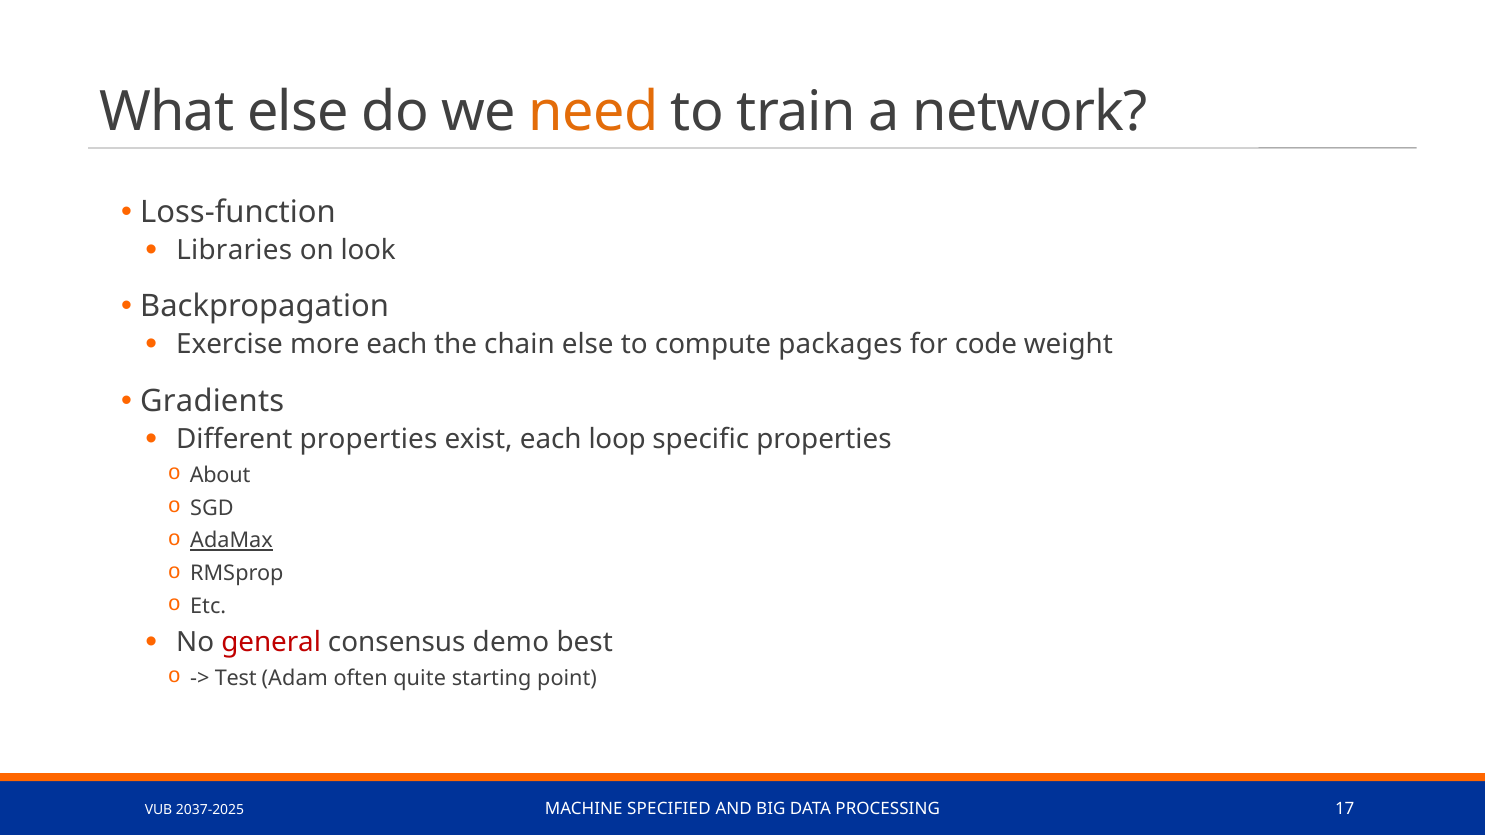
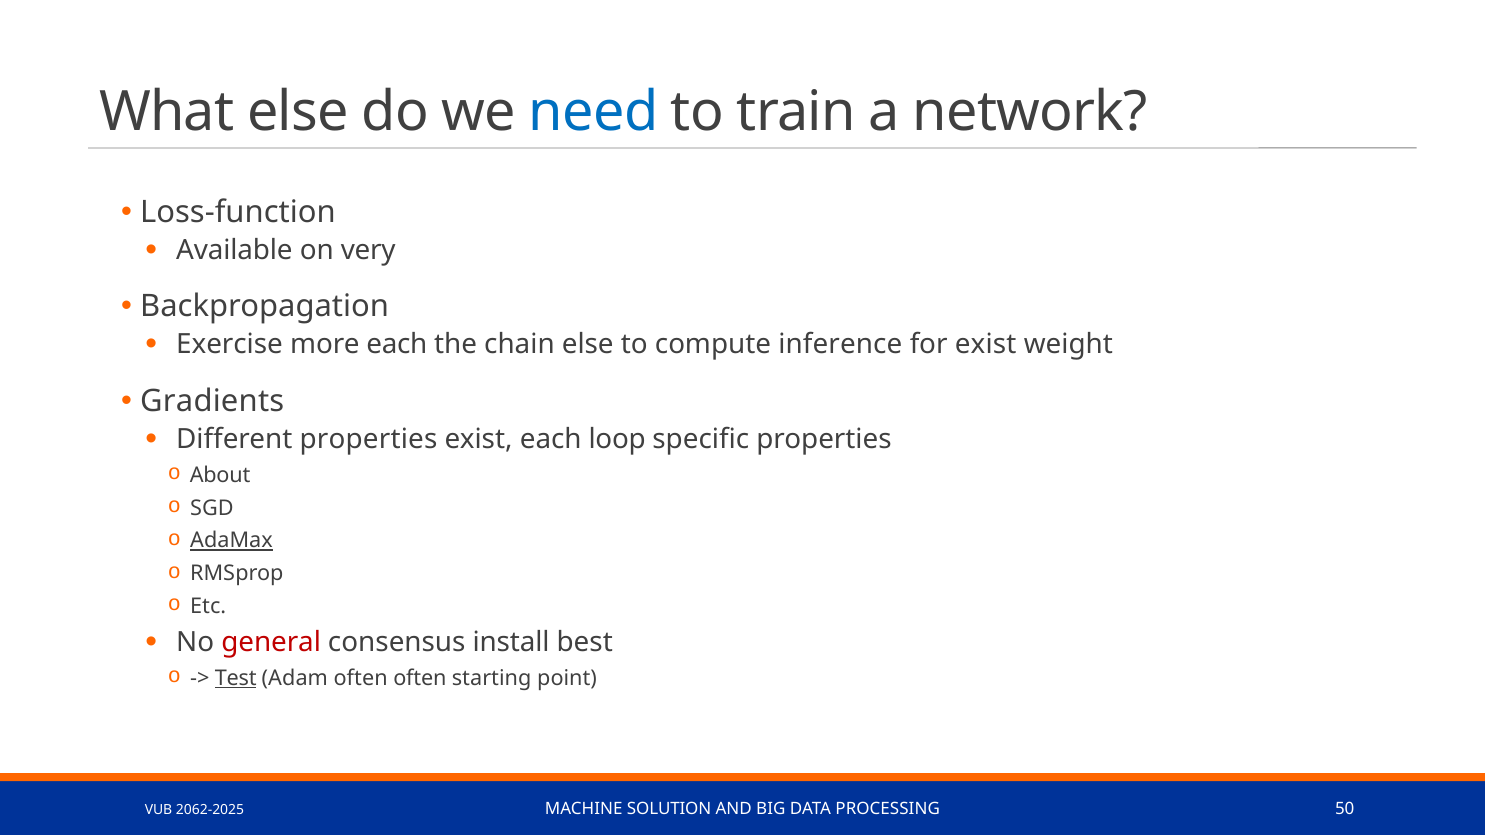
need colour: orange -> blue (594, 113)
Libraries: Libraries -> Available (234, 250)
look: look -> very (368, 250)
packages: packages -> inference (840, 345)
for code: code -> exist (986, 345)
demo: demo -> install (511, 643)
Test underline: none -> present (236, 679)
often quite: quite -> often (420, 679)
SPECIFIED: SPECIFIED -> SOLUTION (669, 809)
17: 17 -> 50 (1345, 809)
2037-2025: 2037-2025 -> 2062-2025 (210, 810)
